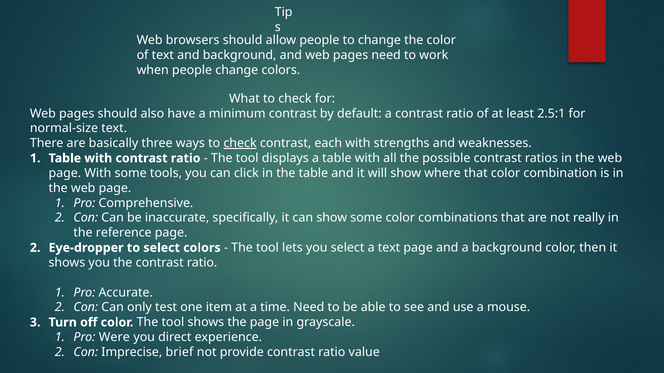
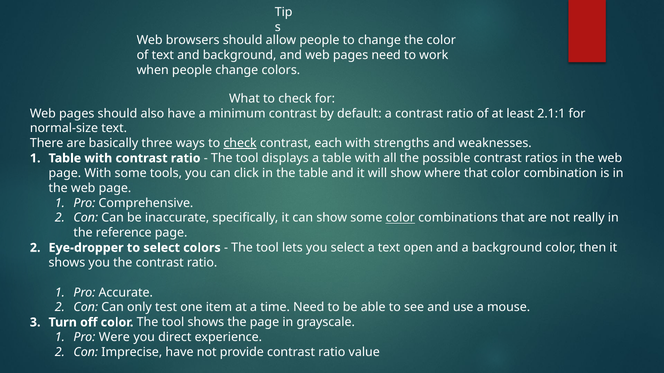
2.5:1: 2.5:1 -> 2.1:1 (551, 114)
color underline: none -> present (400, 218)
text page: page -> open (418, 248)
Imprecise brief: brief -> have (179, 353)
